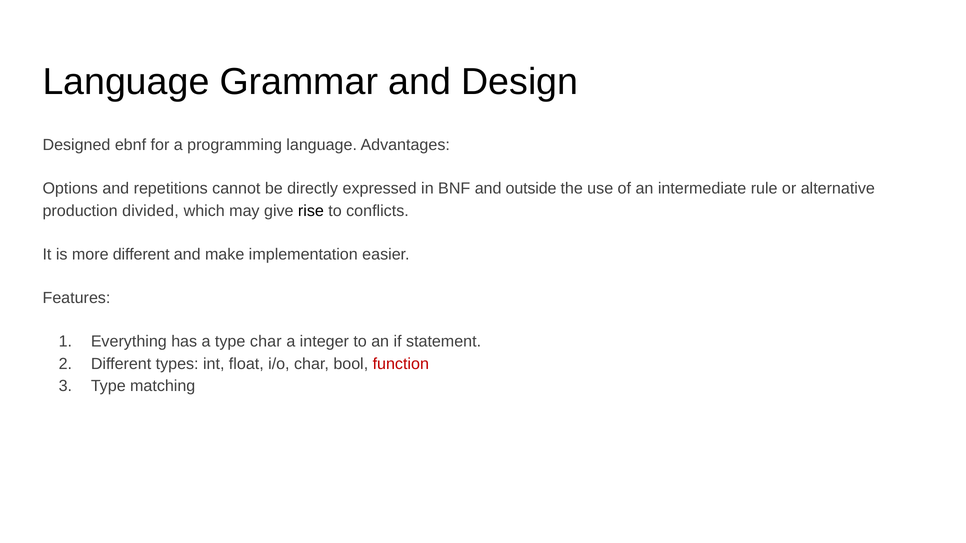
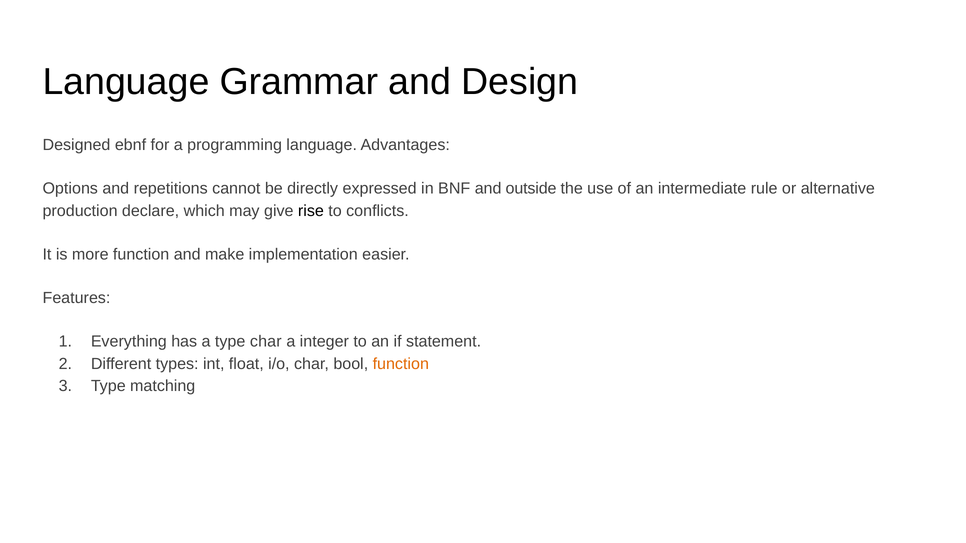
divided: divided -> declare (151, 211)
more different: different -> function (141, 255)
function colour: red -> orange (401, 364)
